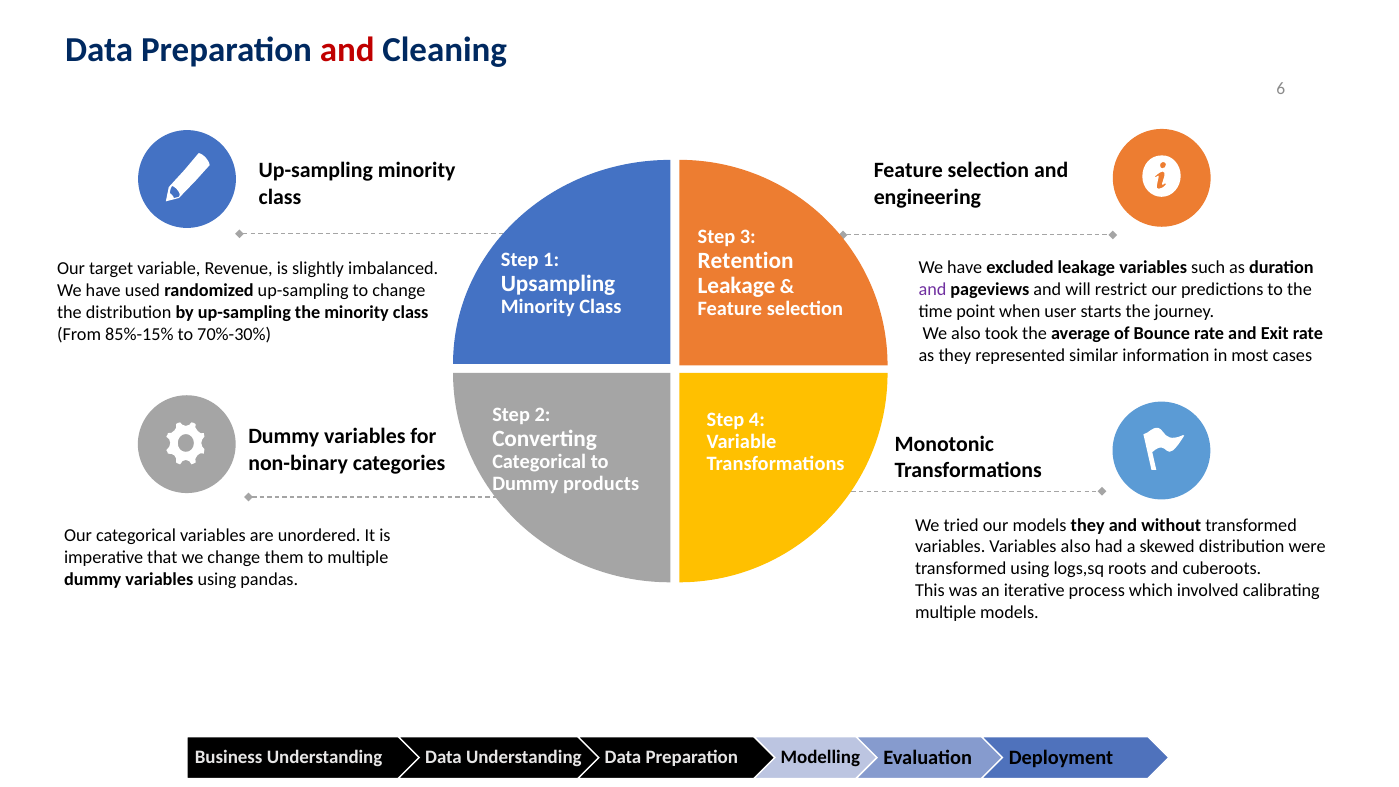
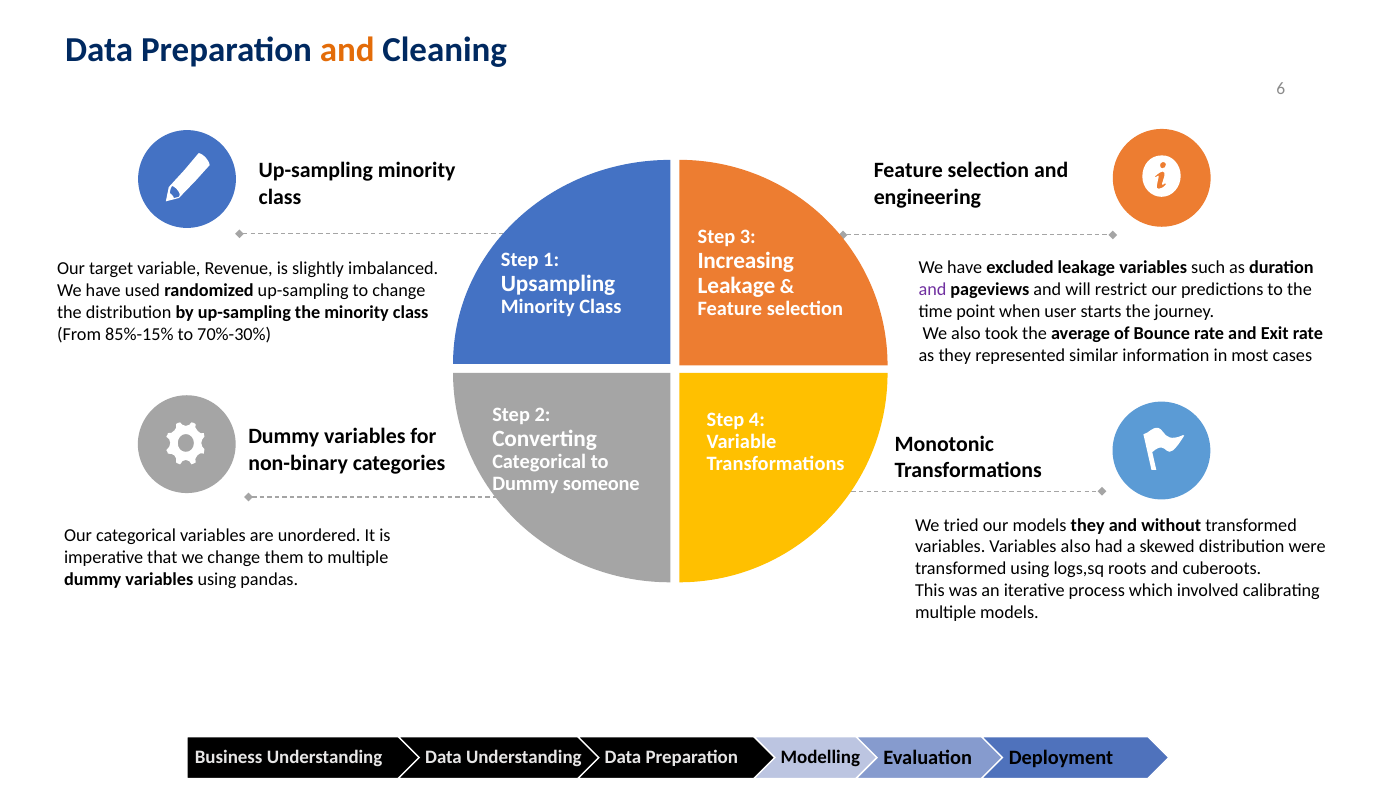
and colour: red -> orange (347, 50)
Retention: Retention -> Increasing (746, 260)
products: products -> someone (601, 484)
